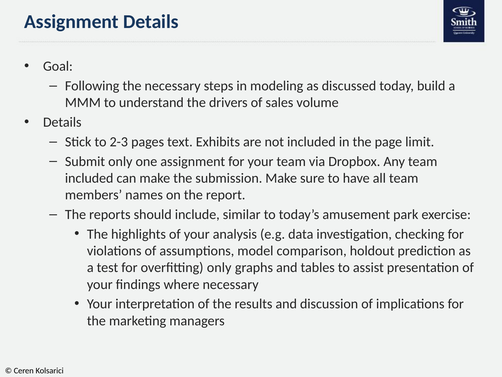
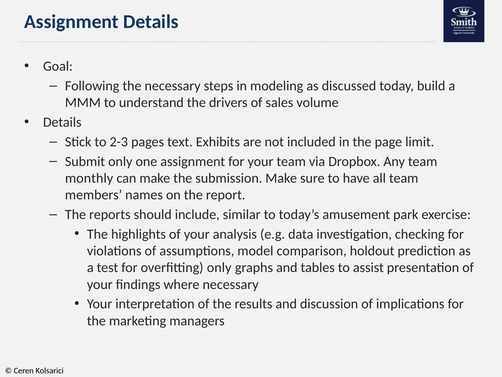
included: included -> monthly (89, 178)
